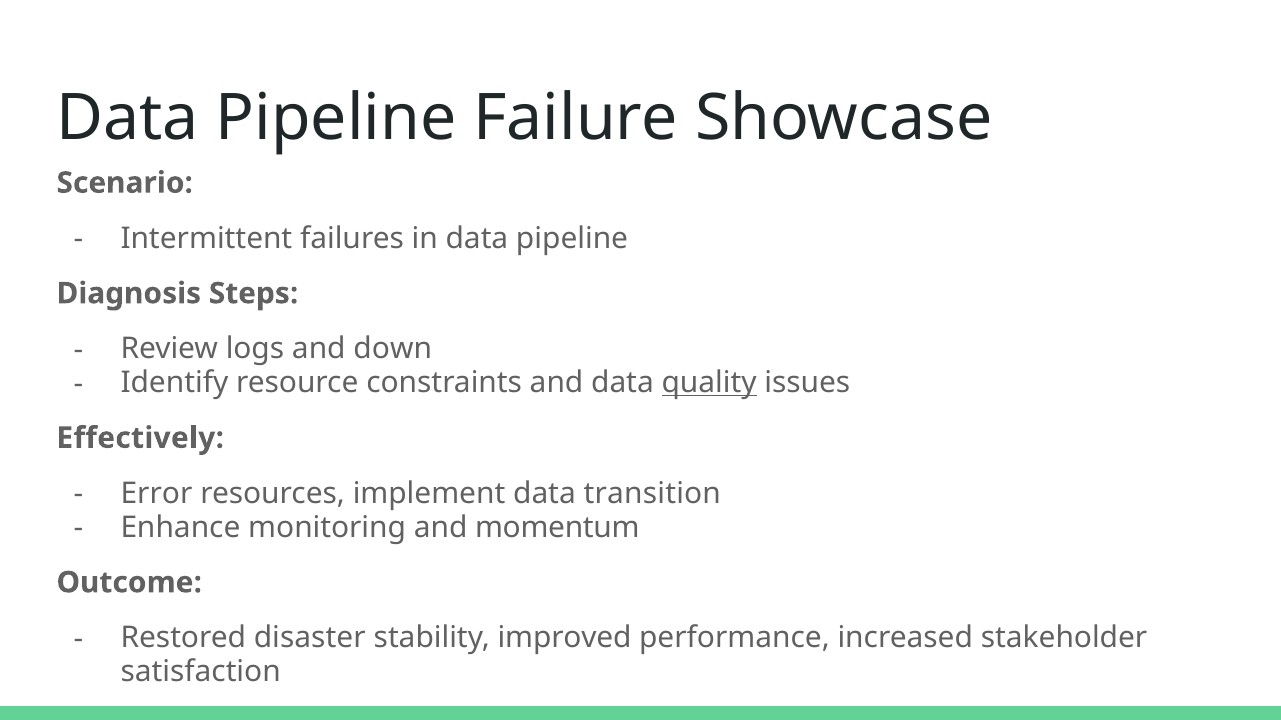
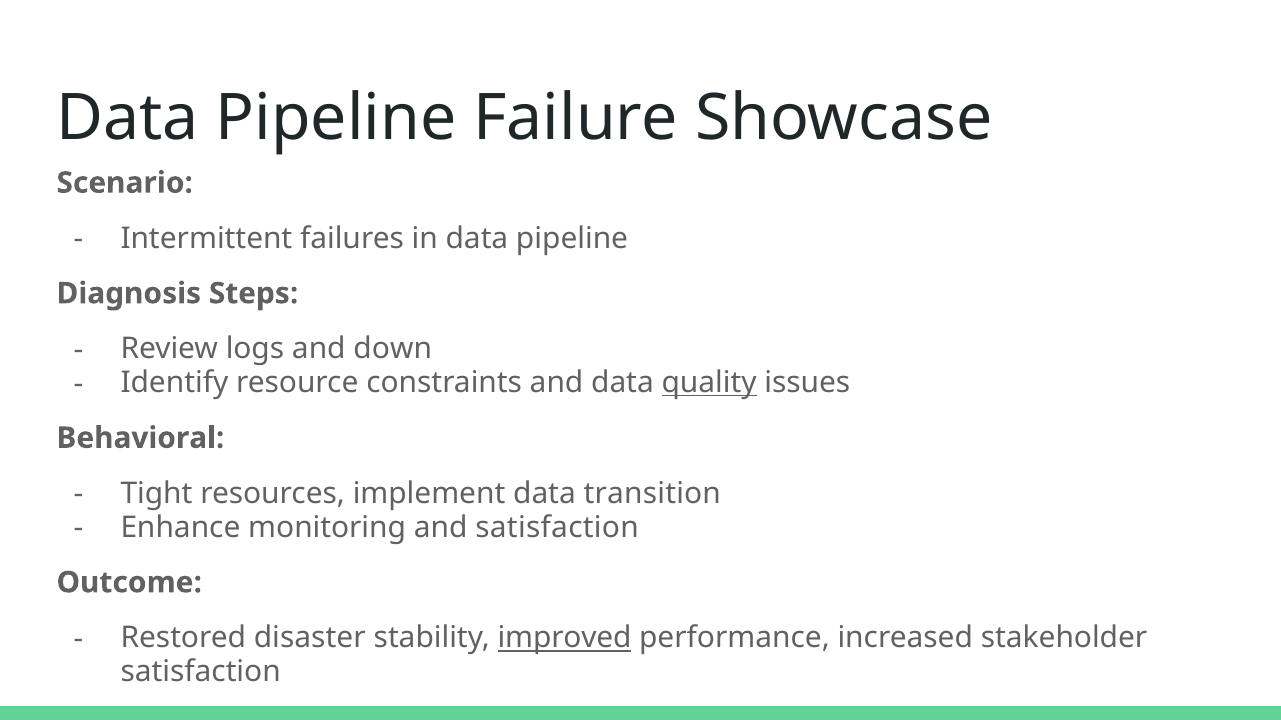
Effectively: Effectively -> Behavioral (140, 438)
Error: Error -> Tight (157, 494)
and momentum: momentum -> satisfaction (557, 528)
improved underline: none -> present (565, 638)
